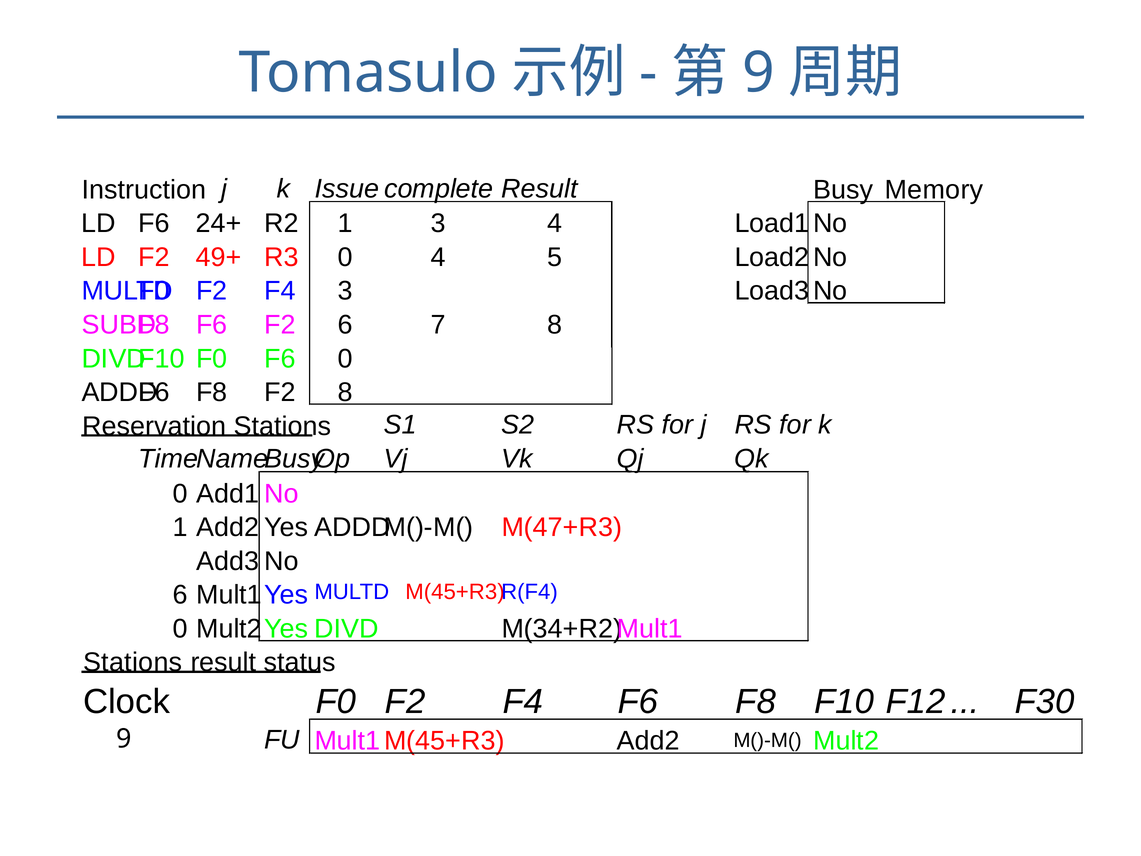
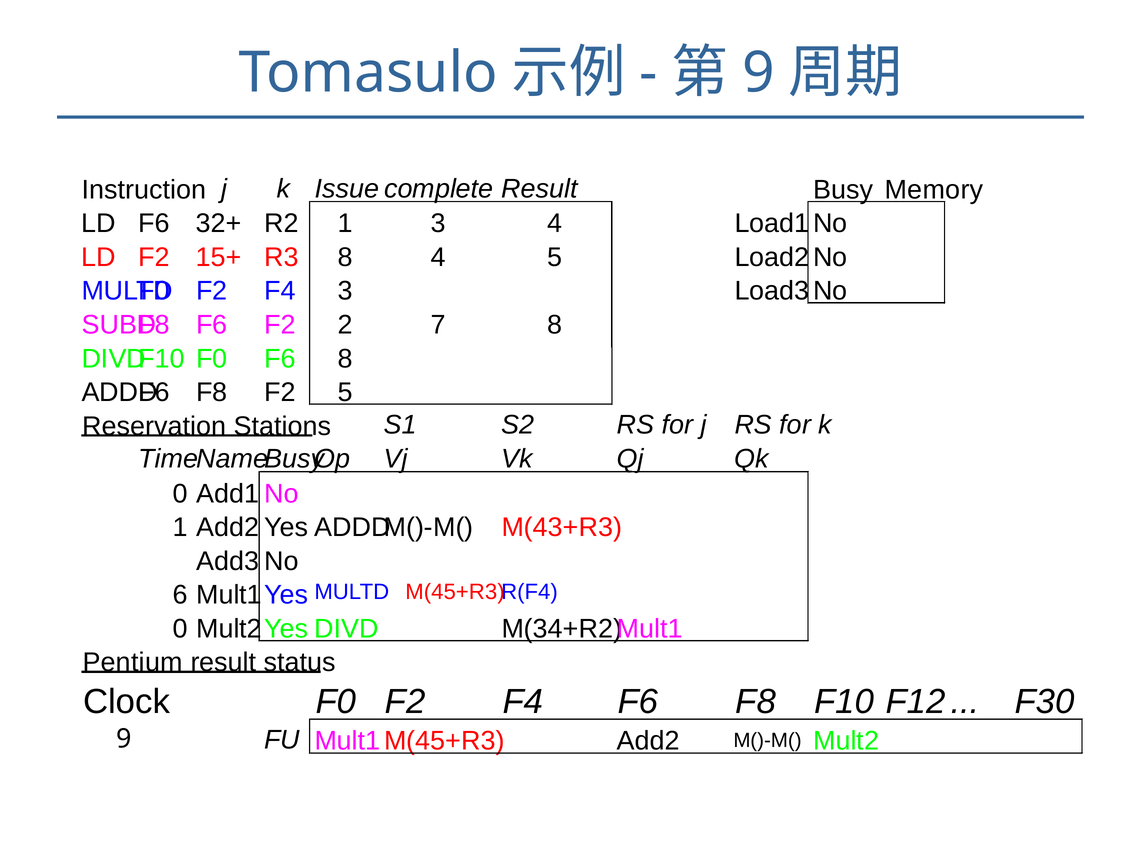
24+: 24+ -> 32+ (219, 223)
49+: 49+ -> 15+ (219, 257)
R3 0: 0 -> 8 (345, 257)
F2 6: 6 -> 2 (345, 325)
F6 0: 0 -> 8 (345, 359)
F2 8: 8 -> 5 (345, 392)
M(47+R3: M(47+R3 -> M(43+R3 (562, 527)
Stations: Stations -> Pentium (133, 662)
